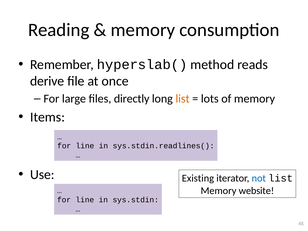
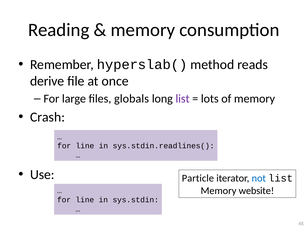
directly: directly -> globals (132, 99)
list colour: orange -> purple (183, 99)
Items: Items -> Crash (48, 117)
Existing: Existing -> Particle (198, 178)
